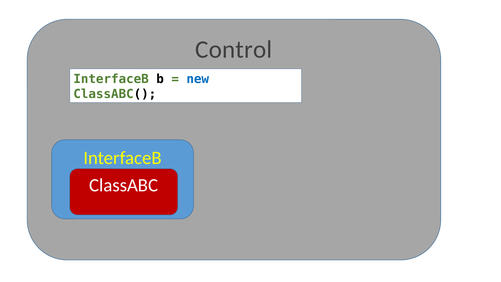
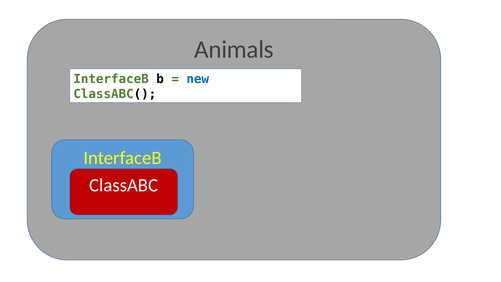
Control: Control -> Animals (234, 50)
